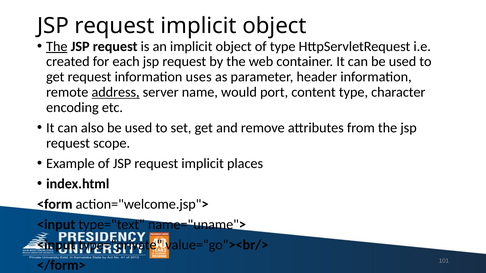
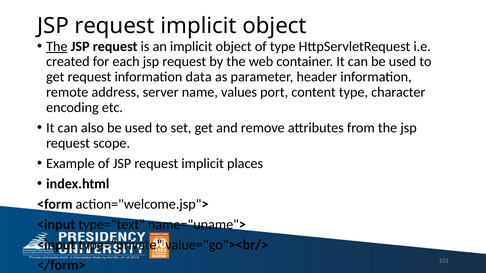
uses: uses -> data (199, 77)
address underline: present -> none (116, 92)
would: would -> values (239, 92)
